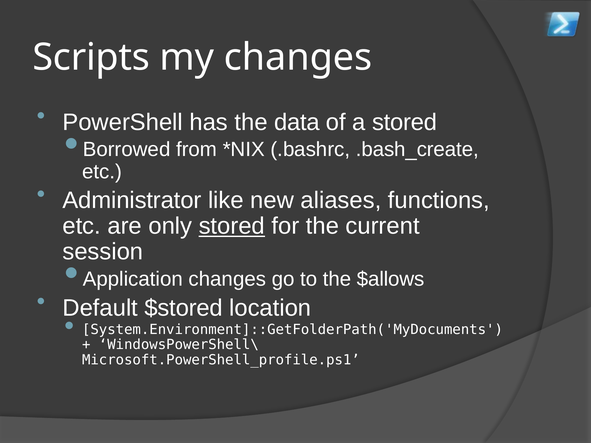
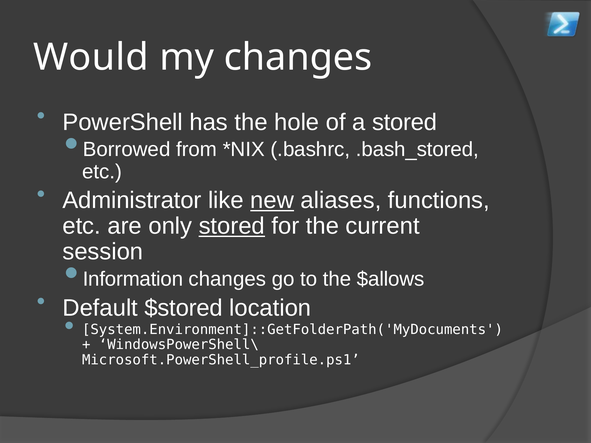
Scripts: Scripts -> Would (91, 57)
data: data -> hole (297, 122)
.bash_create: .bash_create -> .bash_stored (417, 150)
new underline: none -> present (272, 201)
Application: Application -> Information (133, 279)
